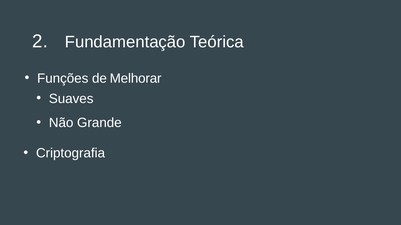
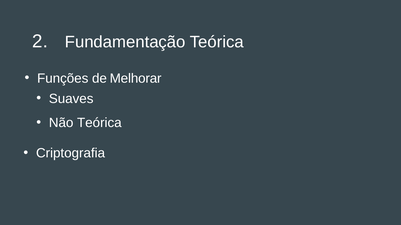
Não Grande: Grande -> Teórica (99, 123)
